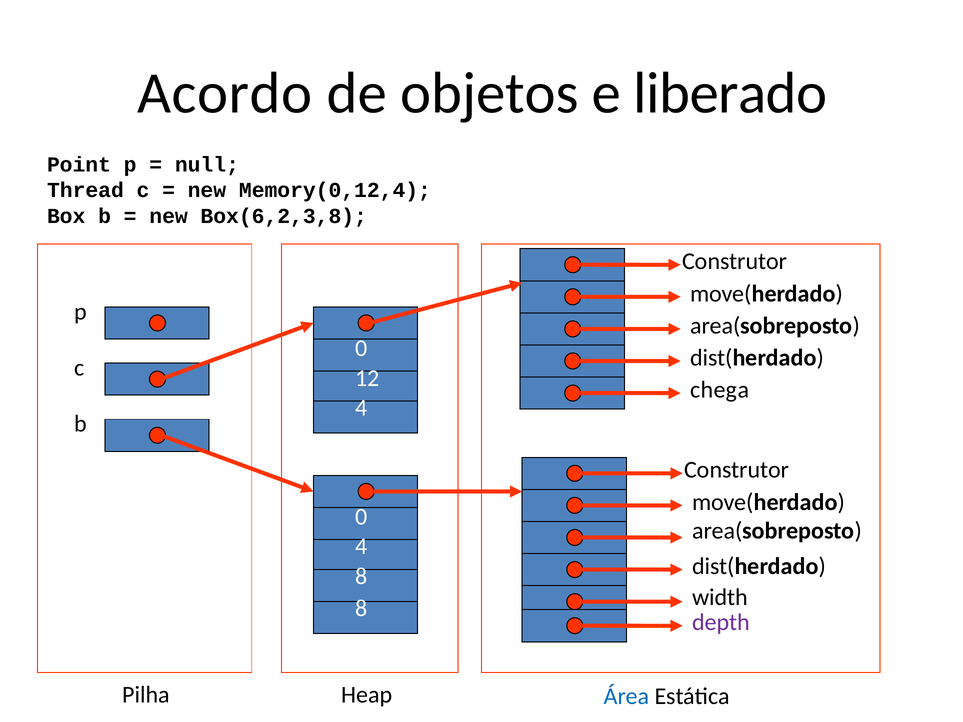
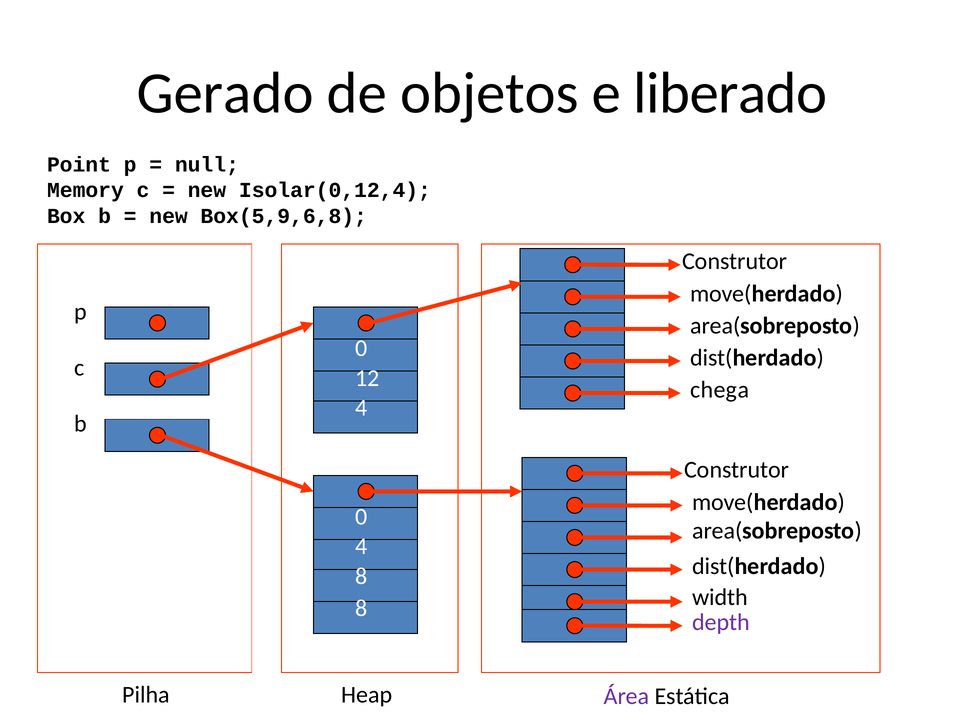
Acordo: Acordo -> Gerado (225, 93)
Thread: Thread -> Memory (85, 190)
Memory(0,12,4: Memory(0,12,4 -> Isolar(0,12,4 (335, 190)
Box(6,2,3,8: Box(6,2,3,8 -> Box(5,9,6,8 (284, 216)
Área colour: blue -> purple (627, 697)
